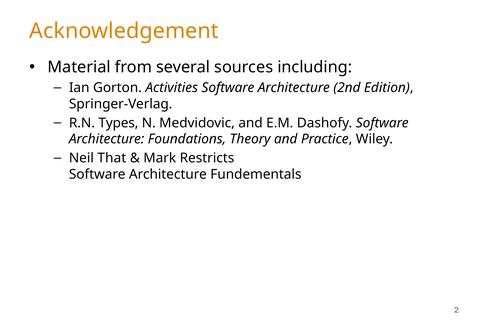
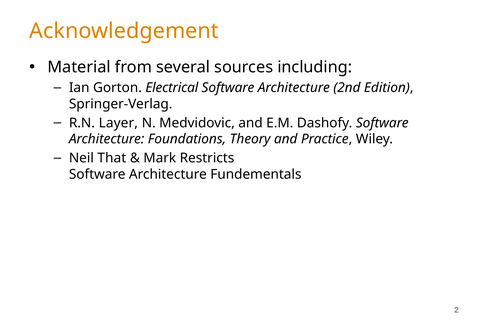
Activities: Activities -> Electrical (172, 88)
Types: Types -> Layer (118, 123)
